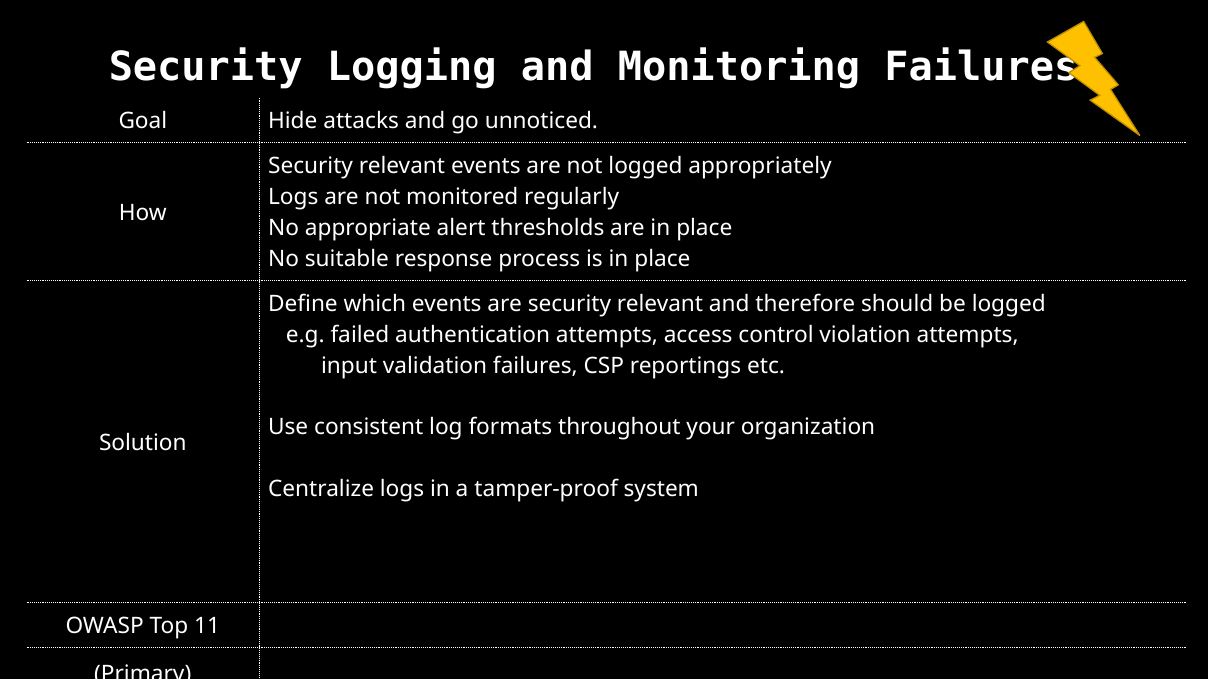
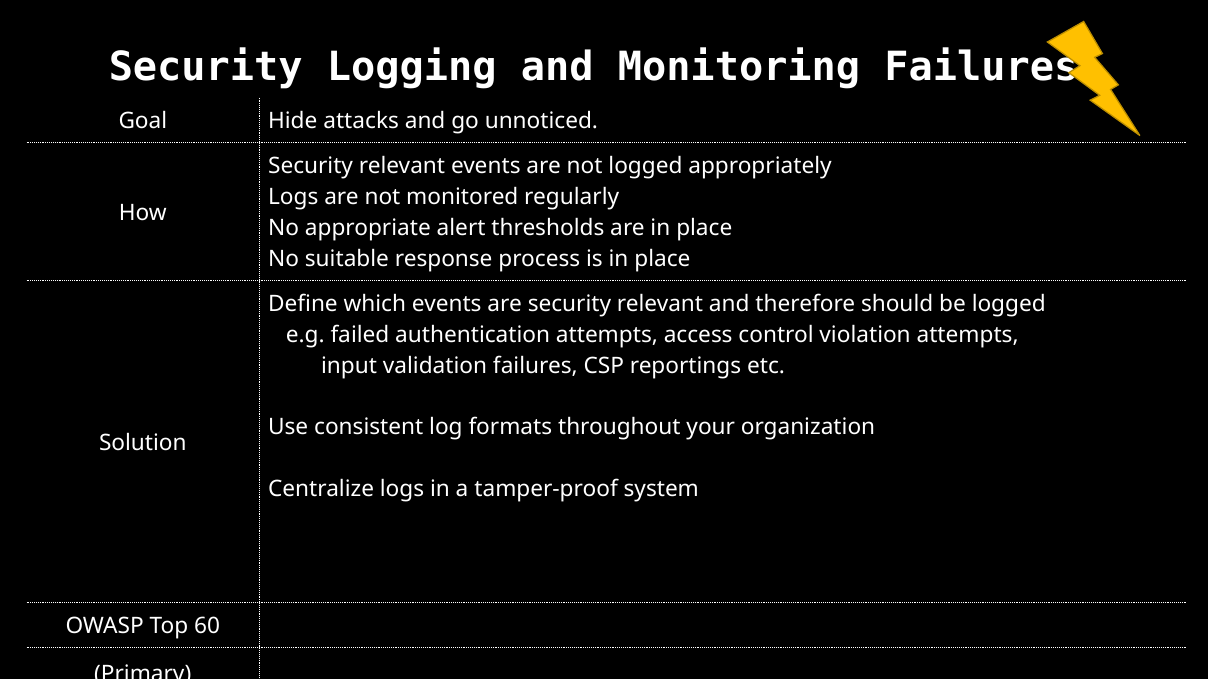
11: 11 -> 60 (207, 627)
